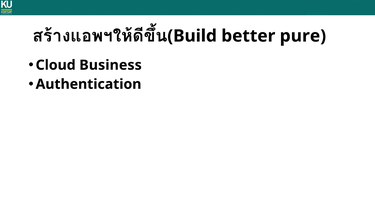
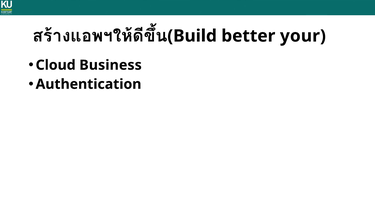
pure: pure -> your (303, 36)
